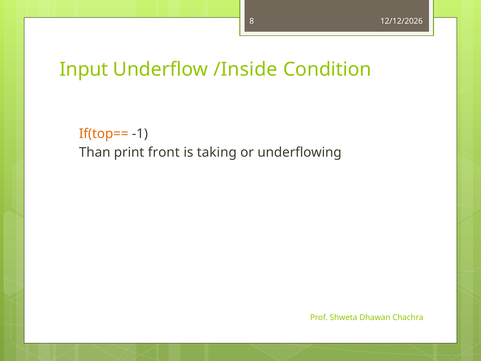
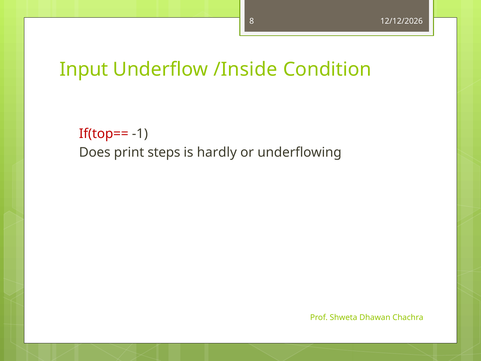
If(top== colour: orange -> red (104, 134)
Than: Than -> Does (95, 152)
front: front -> steps (164, 152)
taking: taking -> hardly (217, 152)
